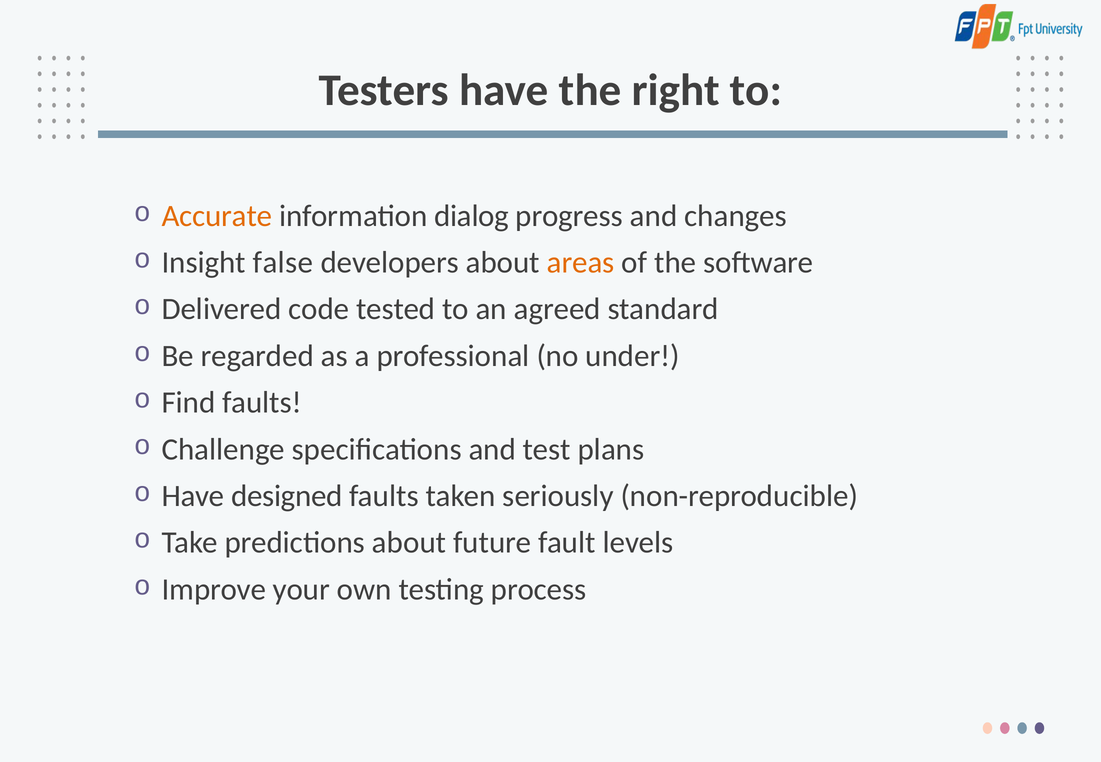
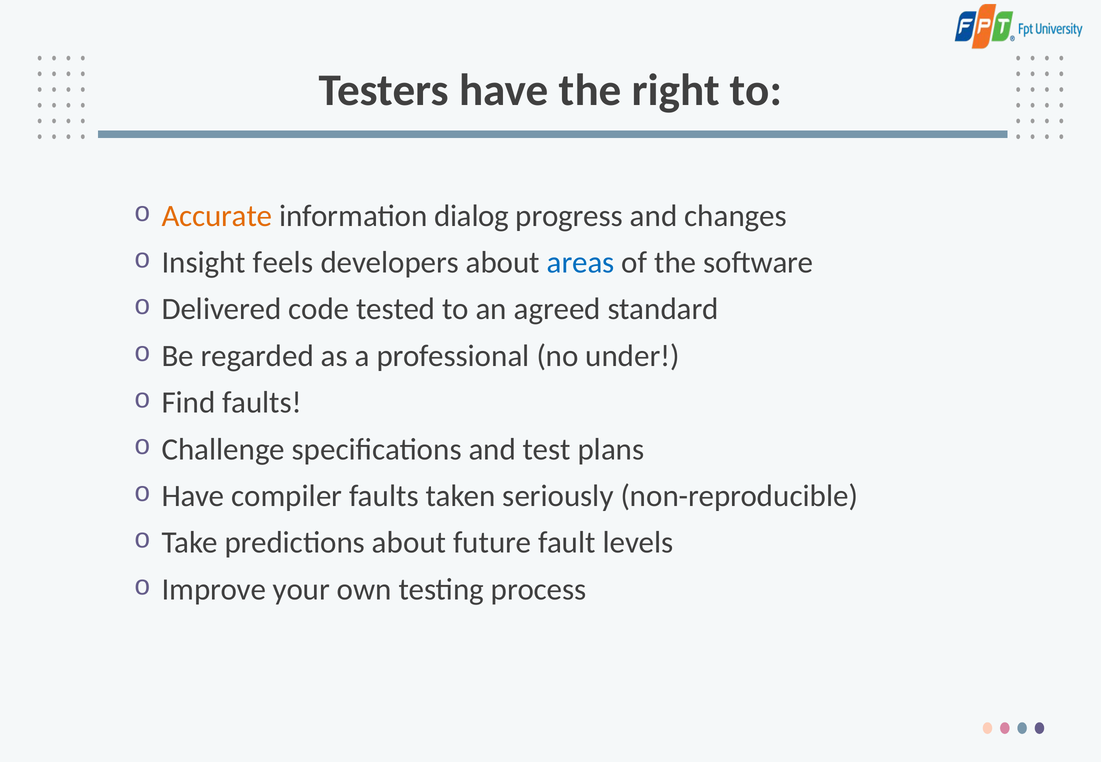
false: false -> feels (283, 263)
areas colour: orange -> blue (581, 263)
designed: designed -> compiler (287, 496)
